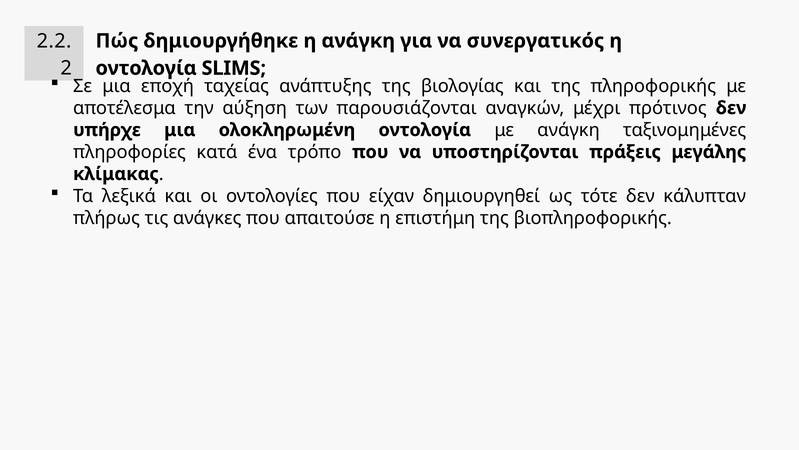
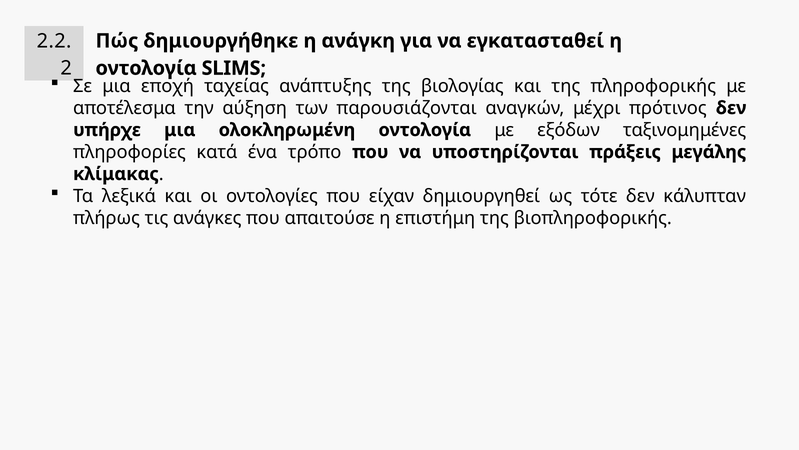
συνεργατικός: συνεργατικός -> εγκατασταθεί (535, 41)
με ανάγκη: ανάγκη -> εξόδων (569, 130)
